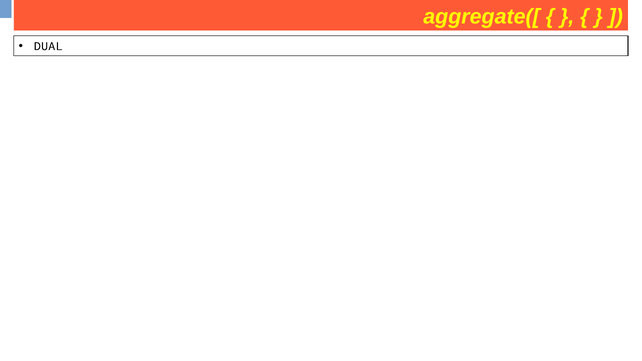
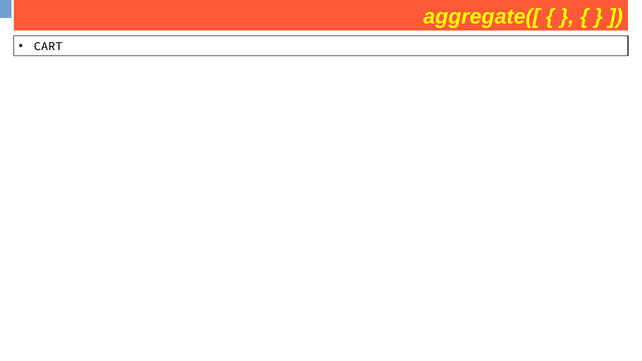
DUAL: DUAL -> CART (48, 46)
